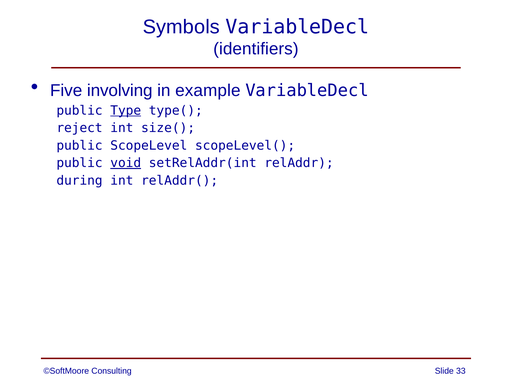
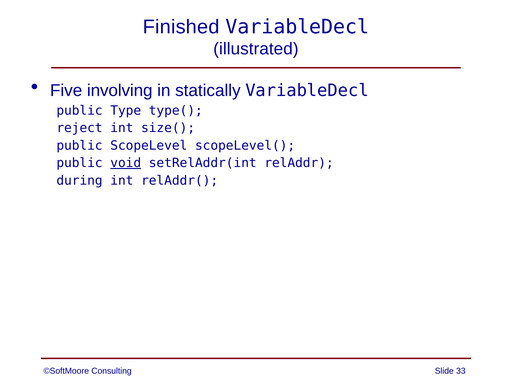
Symbols: Symbols -> Finished (181, 27)
identifiers: identifiers -> illustrated (256, 49)
example: example -> statically (208, 90)
Type underline: present -> none (126, 111)
